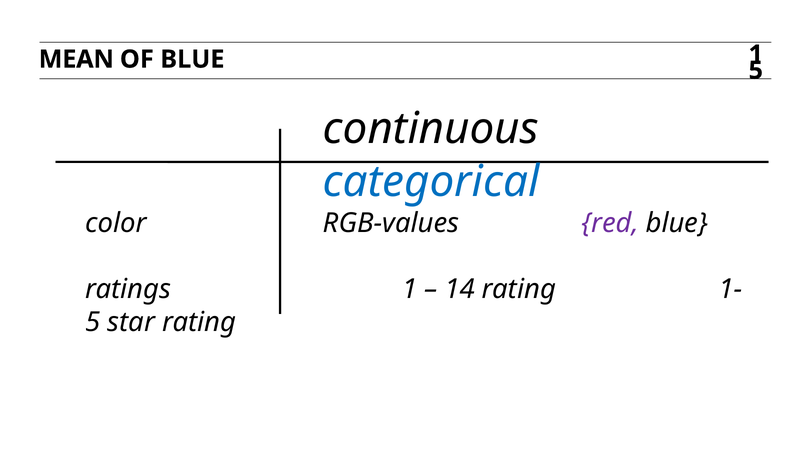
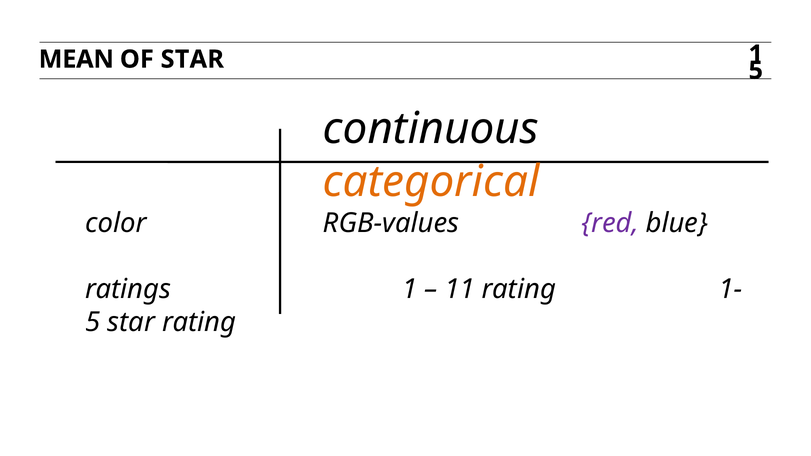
OF BLUE: BLUE -> STAR (192, 59)
categorical colour: blue -> orange (431, 181)
14: 14 -> 11 (460, 289)
